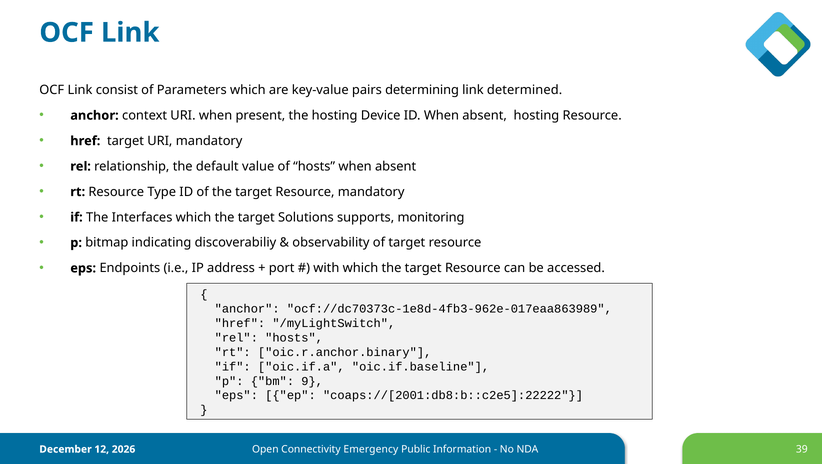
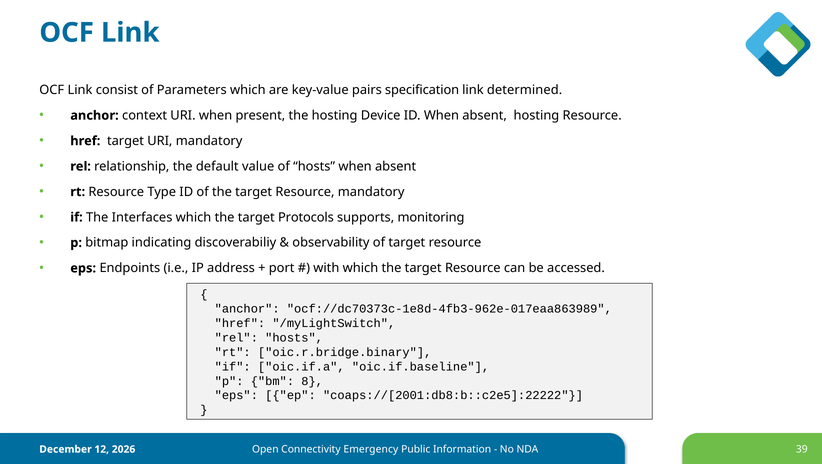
determining: determining -> specification (422, 90)
Solutions: Solutions -> Protocols (306, 217)
oic.r.anchor.binary: oic.r.anchor.binary -> oic.r.bridge.binary (345, 352)
9: 9 -> 8 (312, 381)
